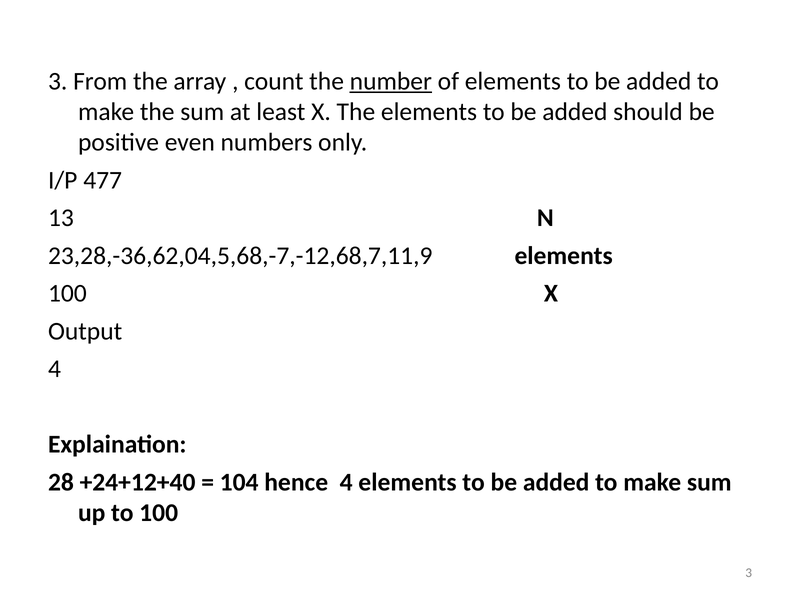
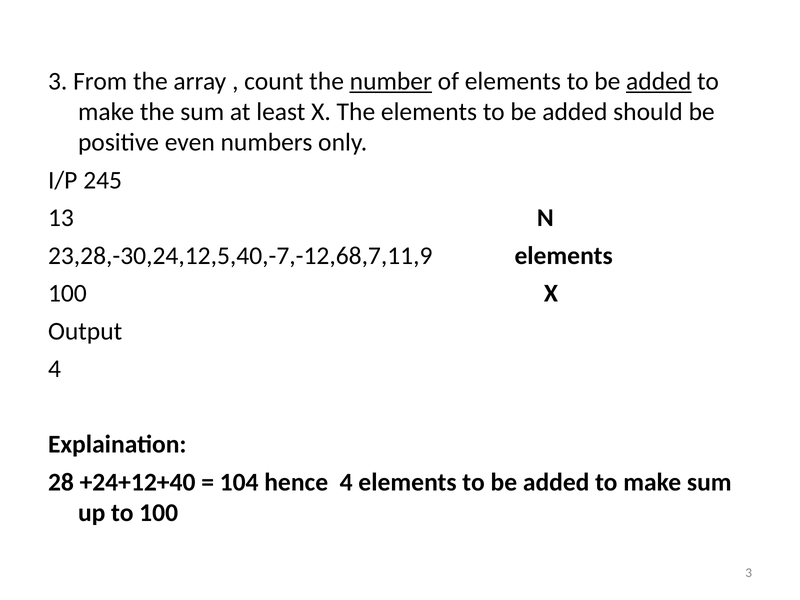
added underline: none -> present (659, 81)
477: 477 -> 245 (103, 180)
23,28,-36,62,04,5,68,-7,-12,68,7,11,9: 23,28,-36,62,04,5,68,-7,-12,68,7,11,9 -> 23,28,-30,24,12,5,40,-7,-12,68,7,11,9 (240, 256)
